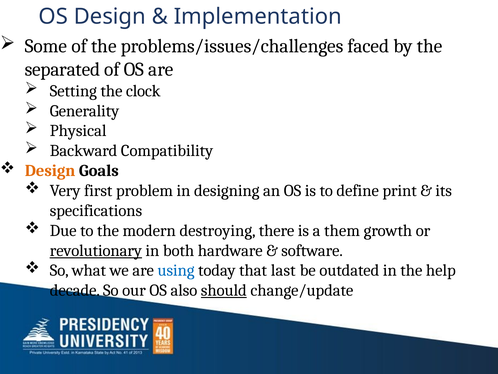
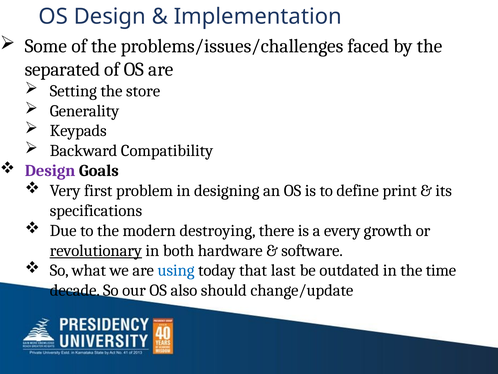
clock: clock -> store (143, 91)
Physical: Physical -> Keypads (78, 131)
Design colour: orange -> purple (50, 171)
them: them -> every (342, 230)
help: help -> time (441, 270)
should underline: present -> none (224, 290)
